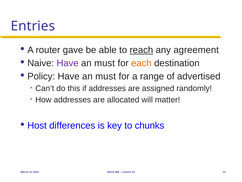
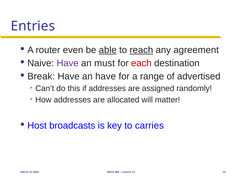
gave: gave -> even (73, 50)
able underline: none -> present (108, 50)
each colour: orange -> red (141, 63)
Policy: Policy -> Break (41, 76)
must: must -> have (106, 76)
differences: differences -> broadcasts (72, 125)
chunks: chunks -> carries (149, 125)
